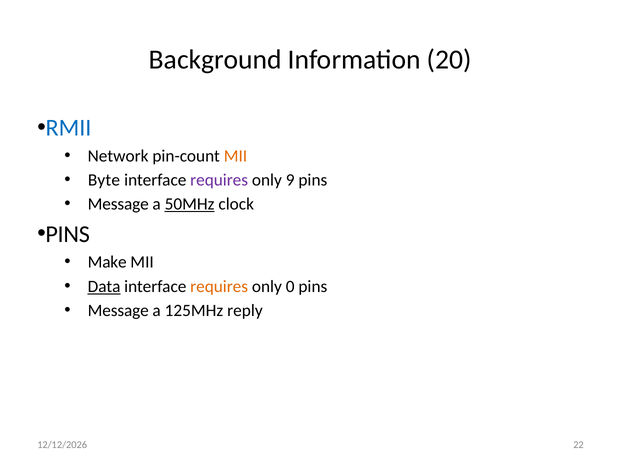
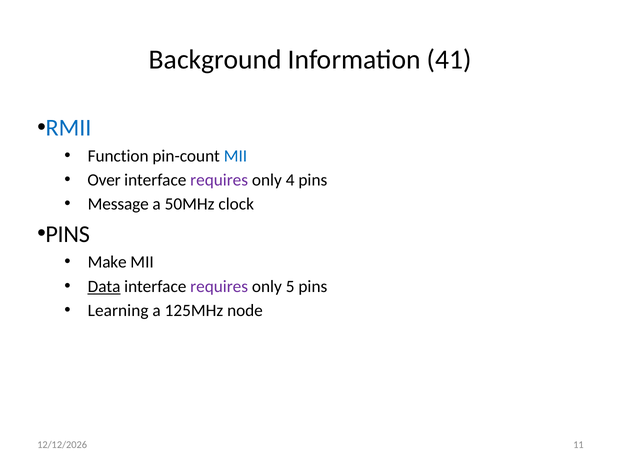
20: 20 -> 41 (449, 59)
Network: Network -> Function (118, 156)
MII colour: orange -> blue (235, 156)
Byte: Byte -> Over (104, 180)
9: 9 -> 4 (290, 180)
50MHz underline: present -> none (190, 204)
requires colour: orange -> purple (219, 286)
0: 0 -> 5 (290, 286)
Message: Message -> Learning (118, 310)
reply: reply -> node (245, 310)
22: 22 -> 11 (578, 445)
